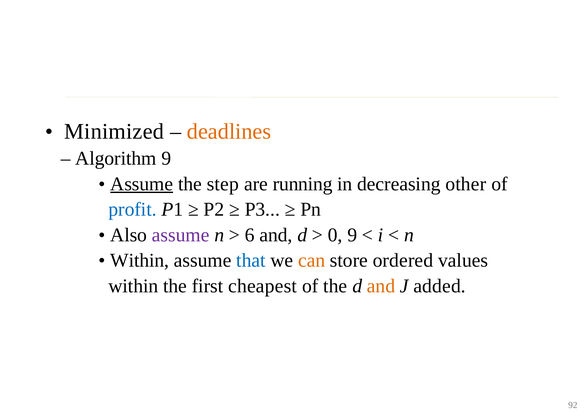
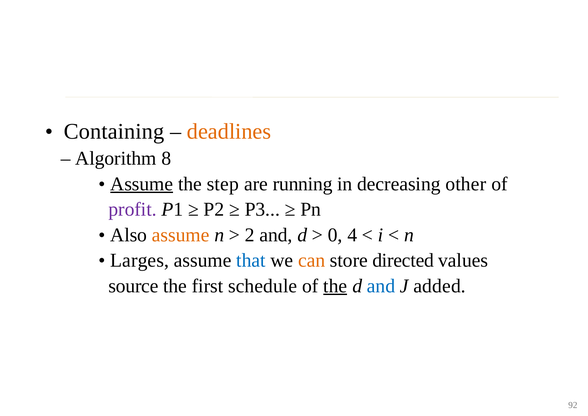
Minimized: Minimized -> Containing (114, 131)
Algorithm 9: 9 -> 8 (166, 158)
profit colour: blue -> purple (133, 209)
assume colour: purple -> orange (181, 235)
6: 6 -> 2 (250, 235)
0 9: 9 -> 4 (352, 235)
Within: Within -> Larges (140, 260)
ordered: ordered -> directed (403, 260)
within: within -> source (133, 286)
cheapest: cheapest -> schedule (263, 286)
the underline: none -> present (335, 286)
and colour: orange -> blue (381, 286)
